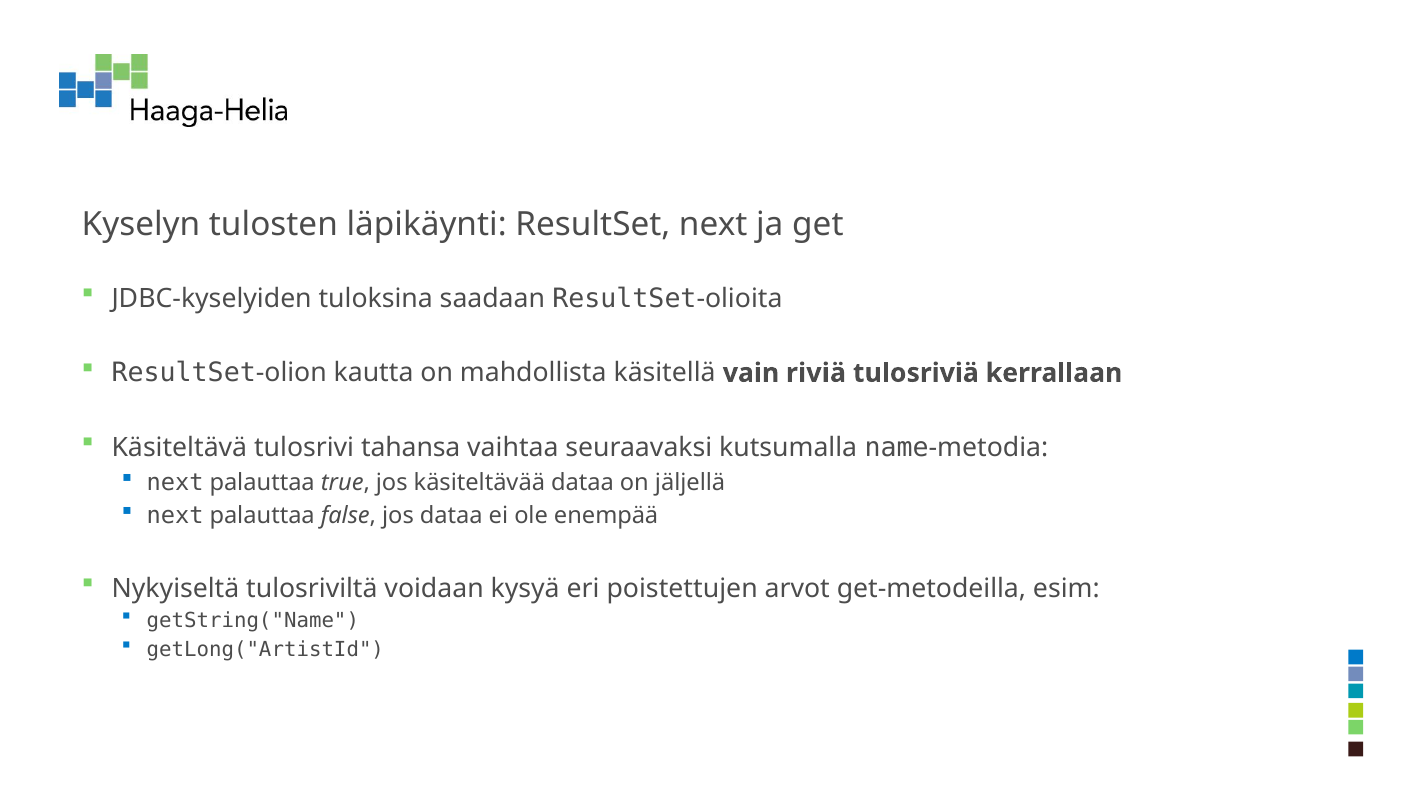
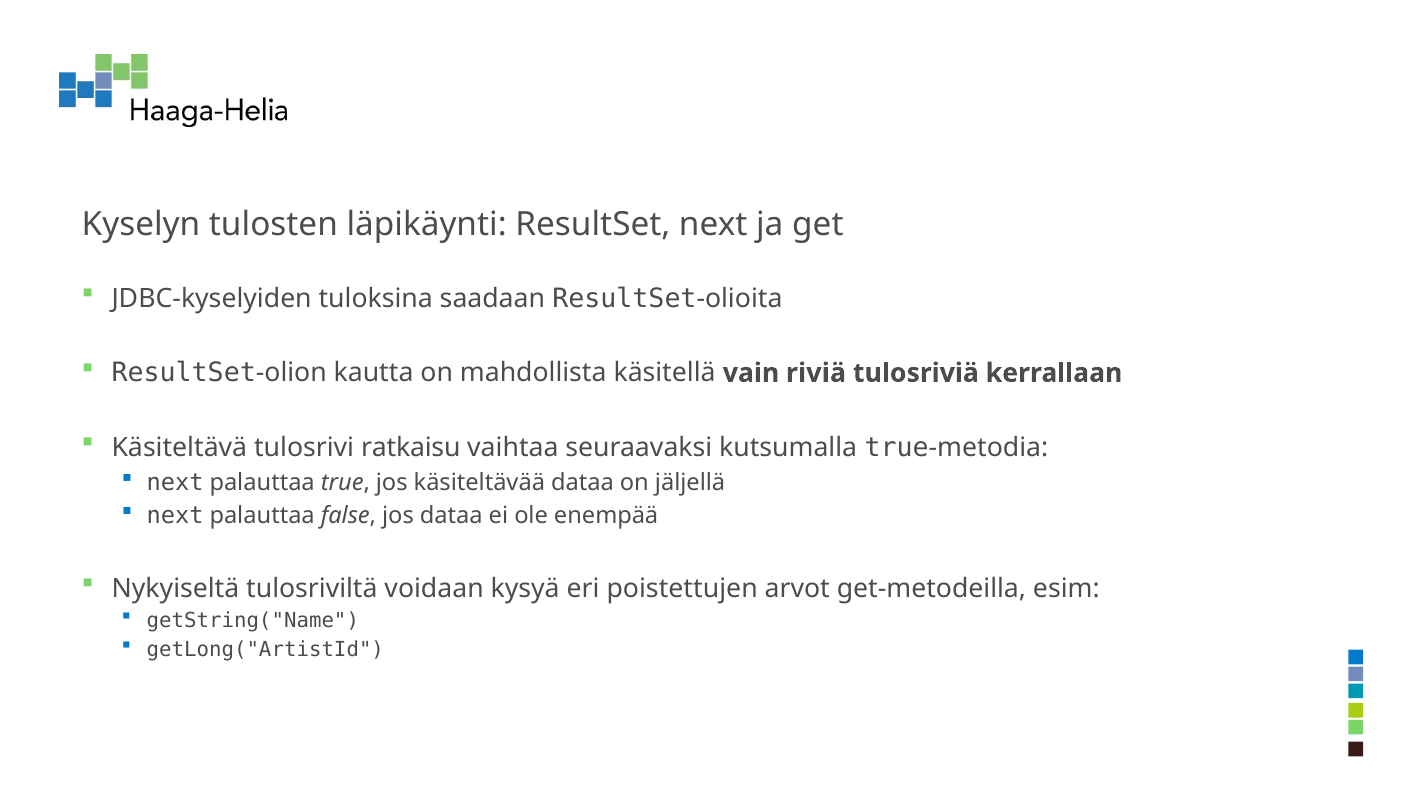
tahansa: tahansa -> ratkaisu (411, 448)
kutsumalla name: name -> true (897, 448)
